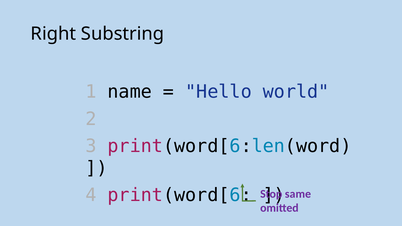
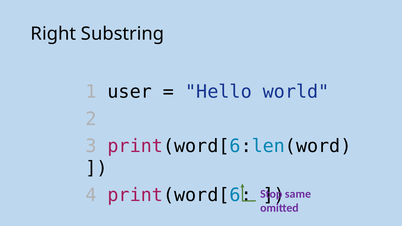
name: name -> user (130, 92)
